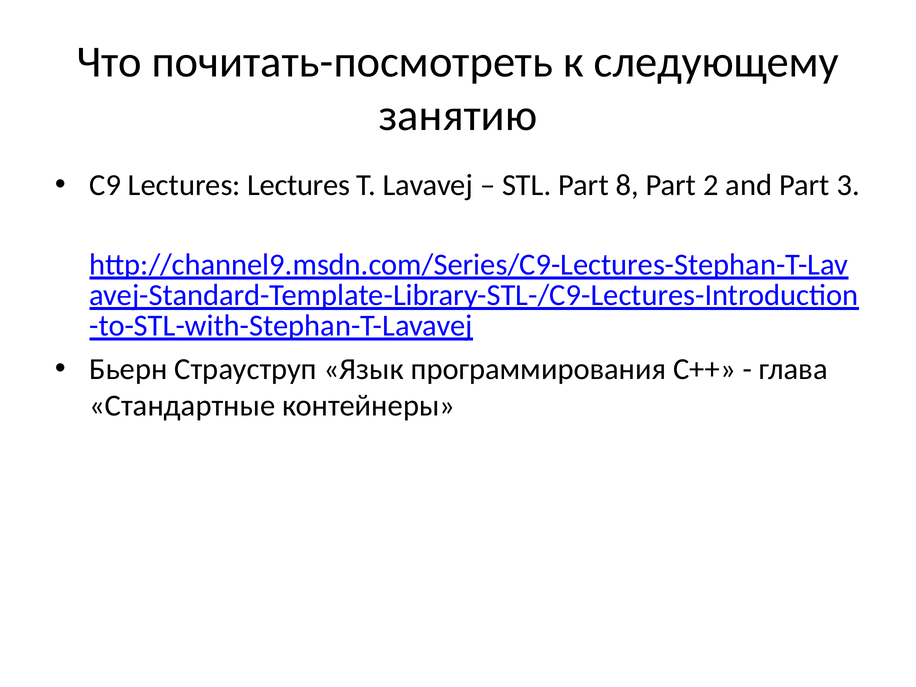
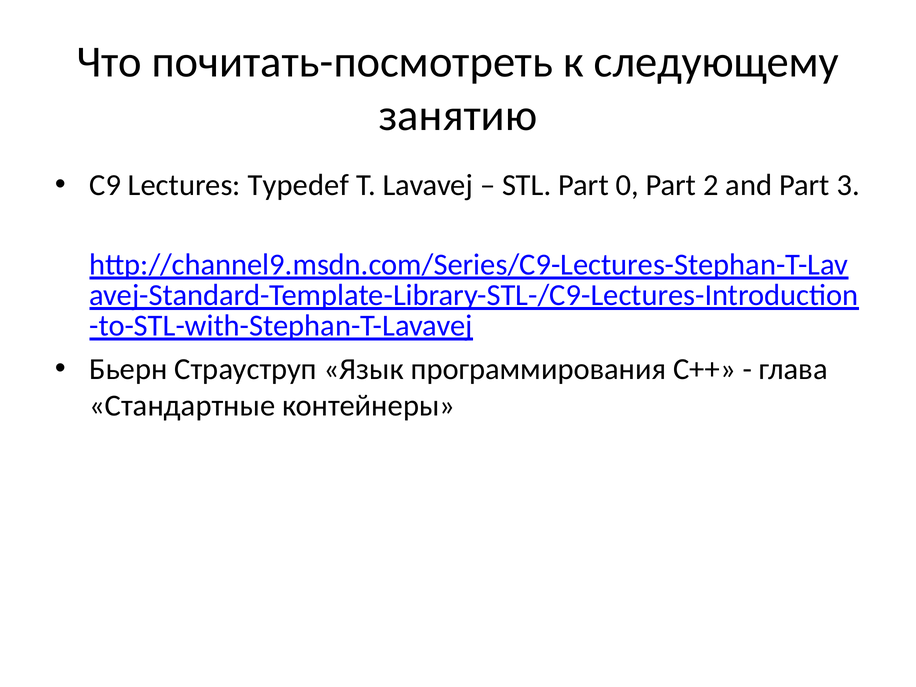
Lectures Lectures: Lectures -> Typedef (298, 185)
8: 8 -> 0 (627, 185)
